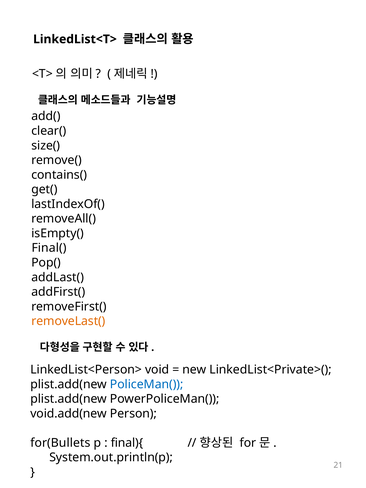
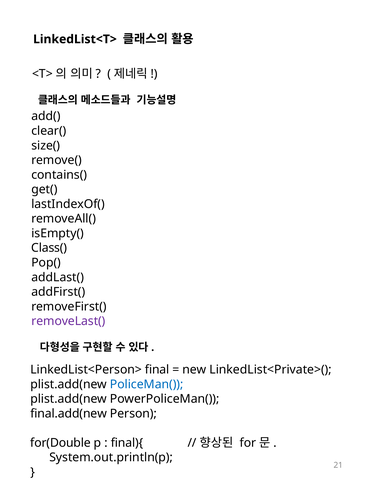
Final(: Final( -> Class( (49, 248)
removeLast( colour: orange -> purple (68, 321)
void: void -> final (157, 370)
void.add(new: void.add(new -> final.add(new (69, 414)
for(Bullets: for(Bullets -> for(Double (60, 443)
